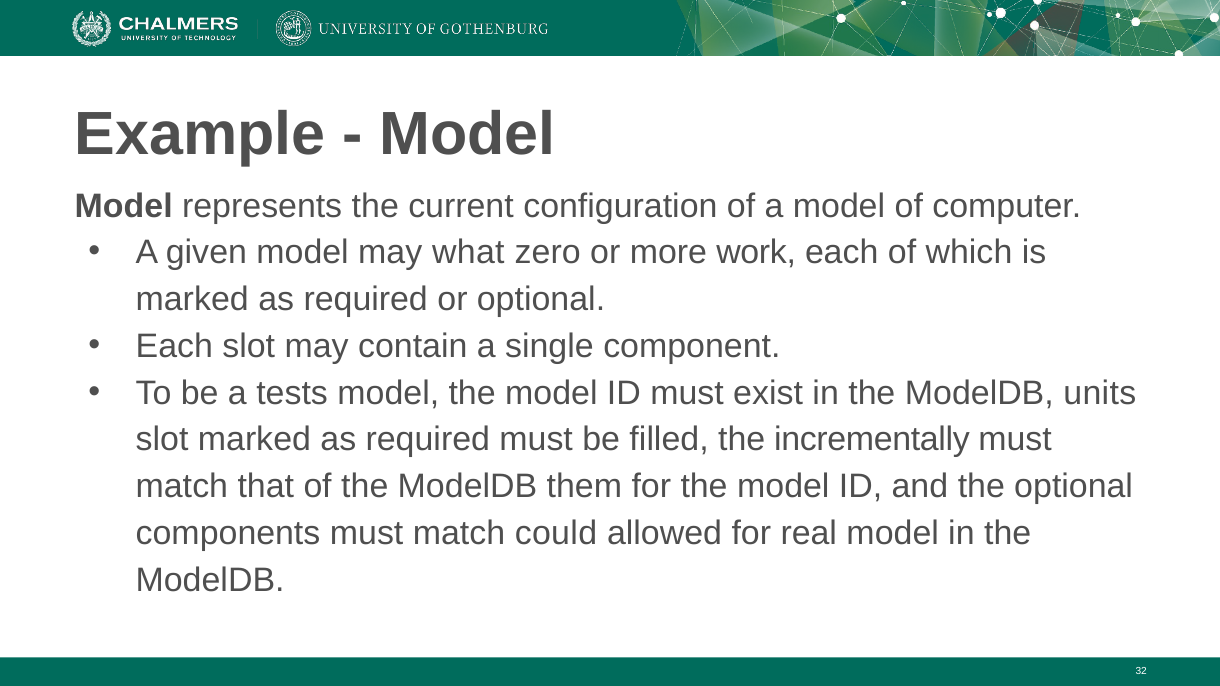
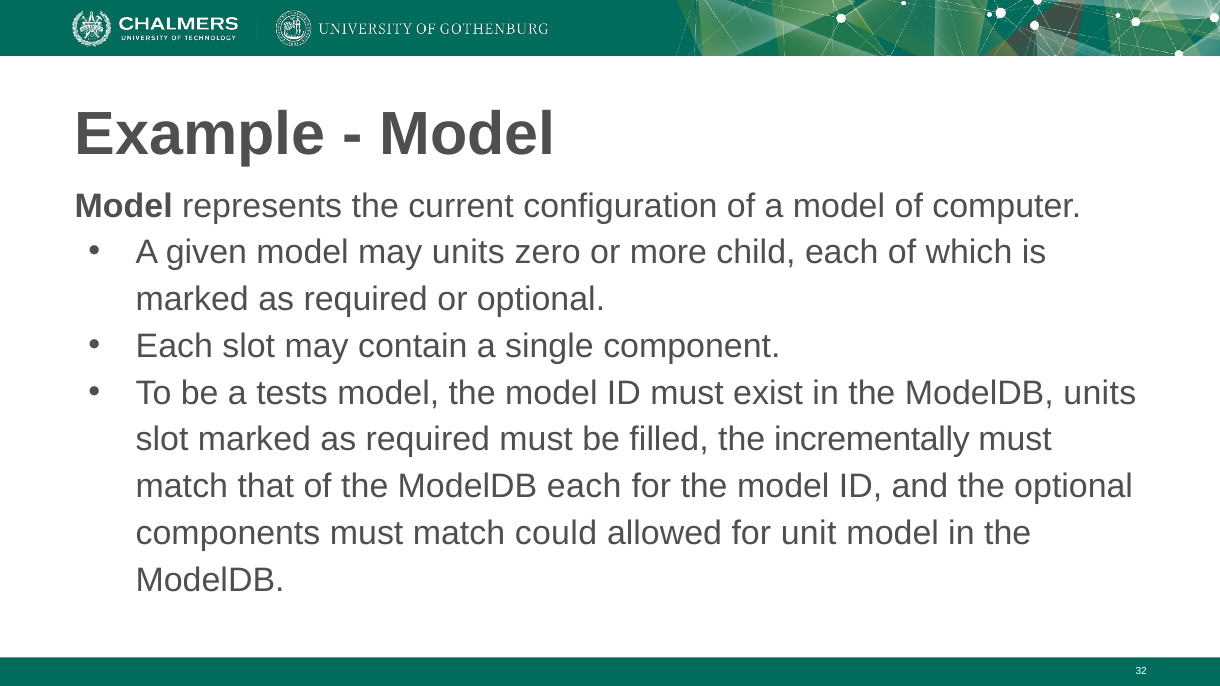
may what: what -> units (468, 253)
work: work -> child (756, 253)
ModelDB them: them -> each (584, 487)
real: real -> unit (809, 533)
